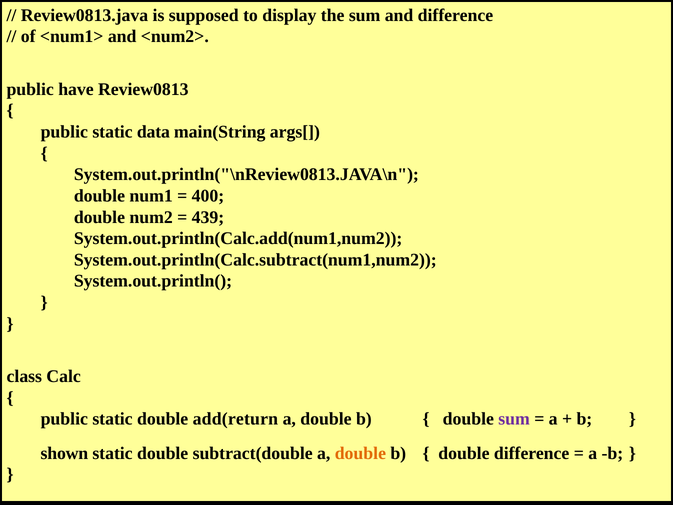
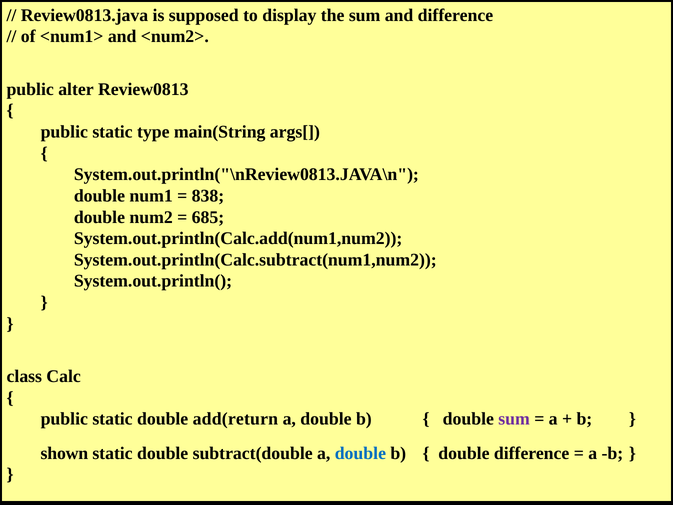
have: have -> alter (76, 89)
data: data -> type (153, 132)
400: 400 -> 838 (208, 196)
439: 439 -> 685 (208, 217)
double colour: orange -> blue (360, 453)
